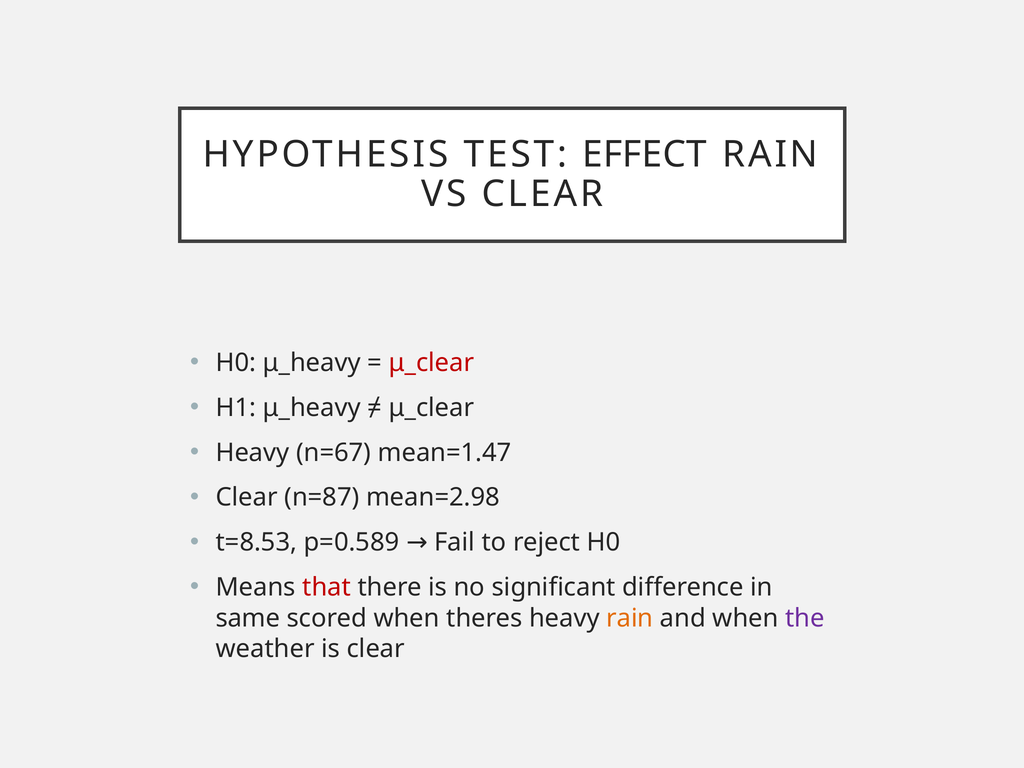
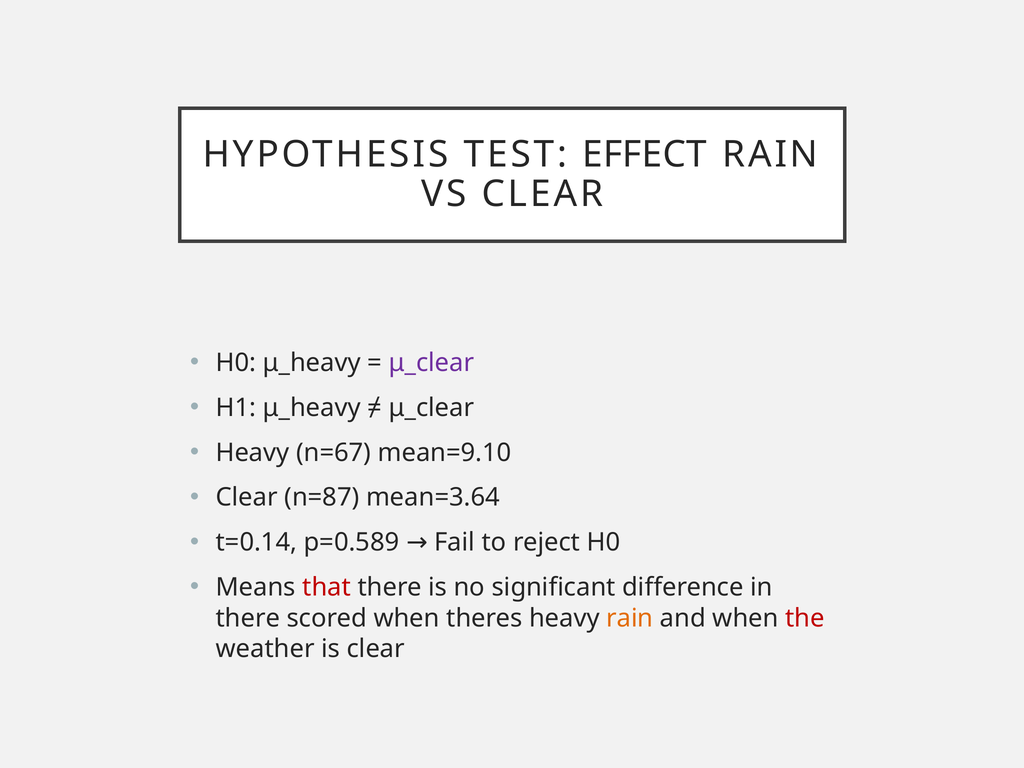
μ_clear colour: red -> purple (431, 363)
mean=1.47: mean=1.47 -> mean=9.10 (445, 453)
mean=2.98: mean=2.98 -> mean=3.64 (433, 498)
t=8.53: t=8.53 -> t=0.14 (256, 542)
same: same -> there (248, 618)
the colour: purple -> red (805, 618)
